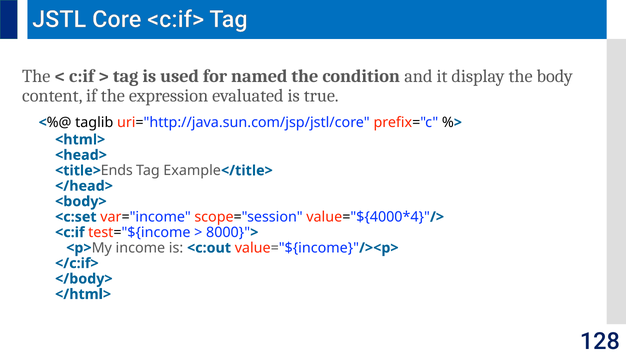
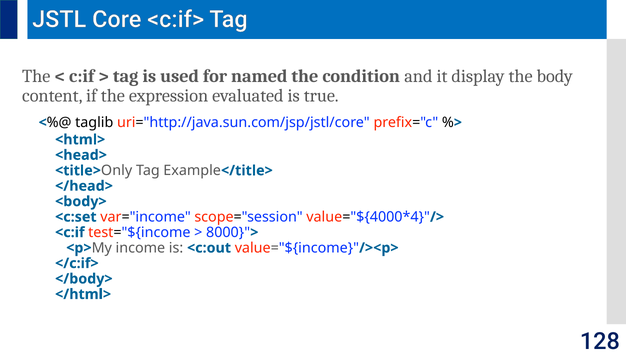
Ends: Ends -> Only (117, 171)
